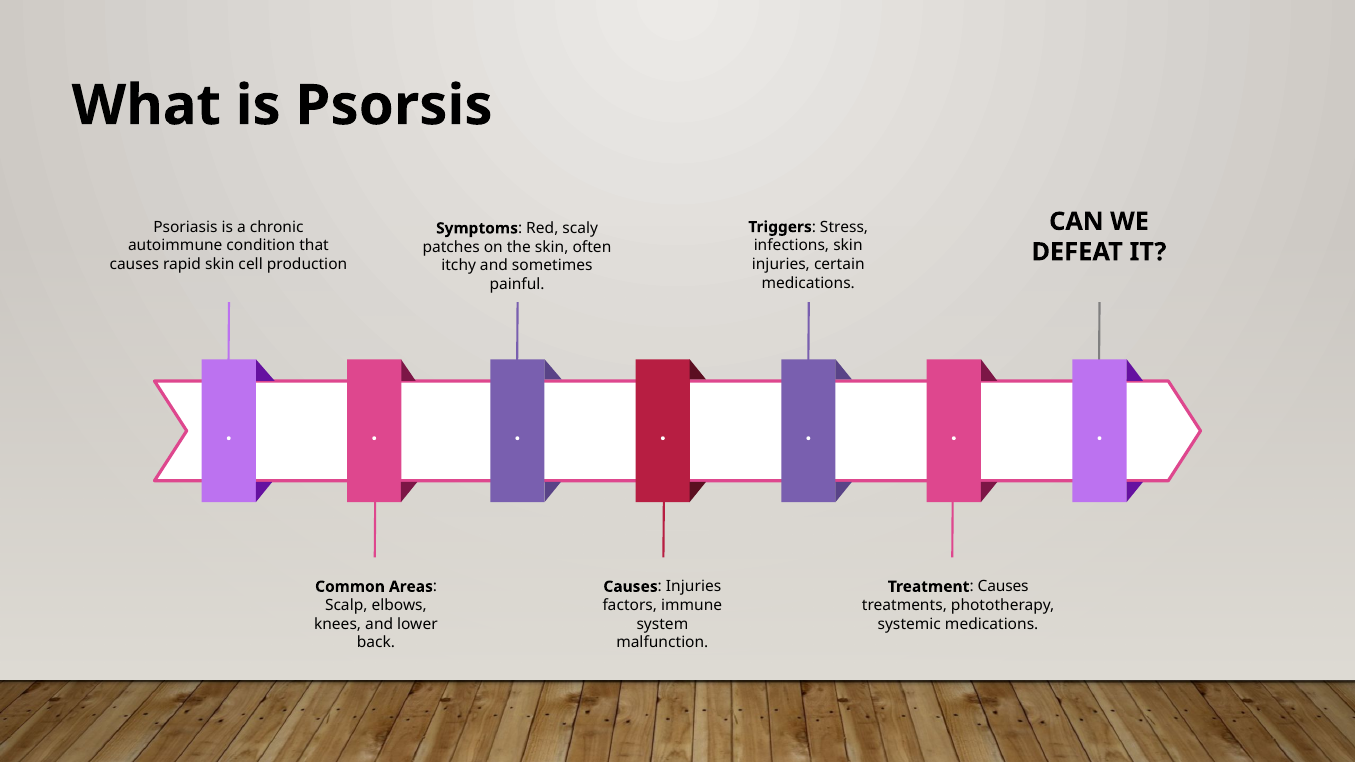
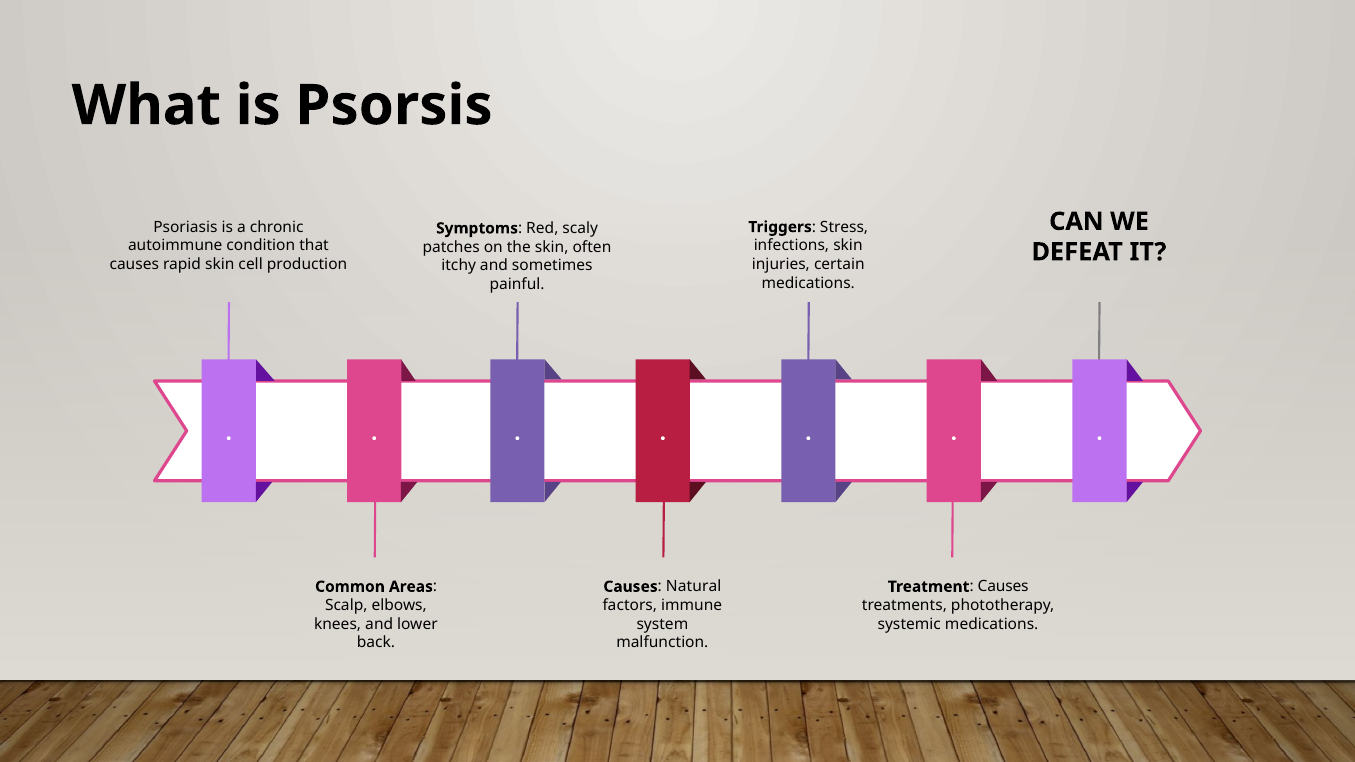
Causes Injuries: Injuries -> Natural (694, 587)
